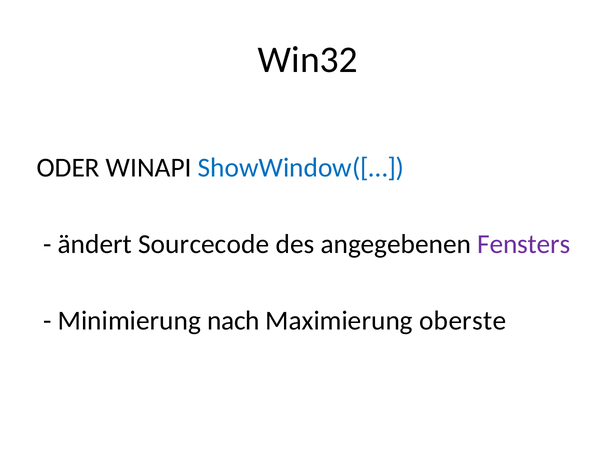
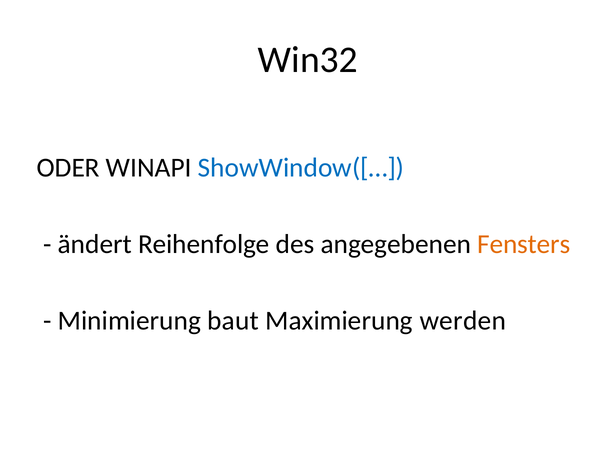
Sourcecode: Sourcecode -> Reihenfolge (204, 244)
Fensters colour: purple -> orange (524, 244)
nach: nach -> baut (233, 321)
oberste: oberste -> werden (463, 321)
